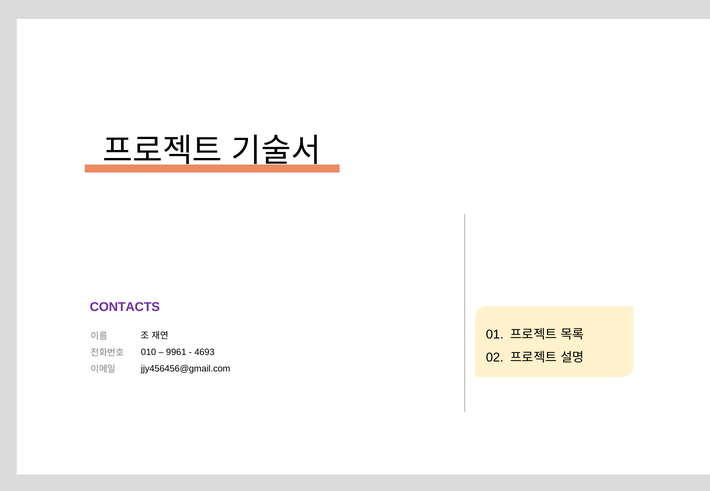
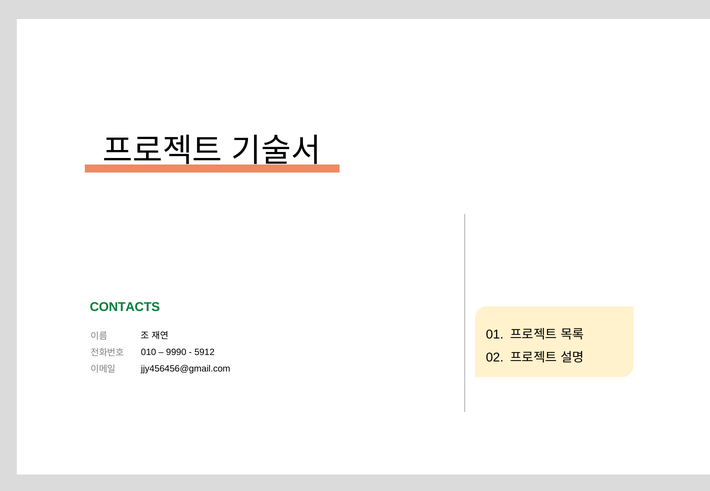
CONTACTS colour: purple -> green (125, 307)
9961: 9961 -> 9990 (176, 353)
4693: 4693 -> 5912 (204, 353)
